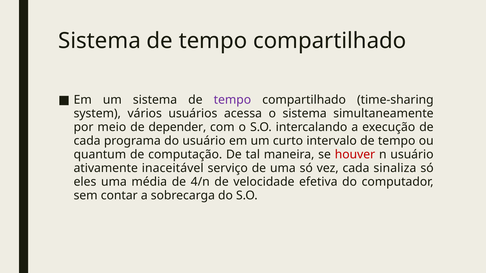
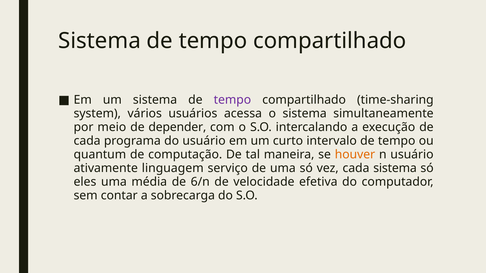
houver colour: red -> orange (355, 155)
inaceitável: inaceitável -> linguagem (173, 168)
cada sinaliza: sinaliza -> sistema (395, 168)
4/n: 4/n -> 6/n (200, 182)
